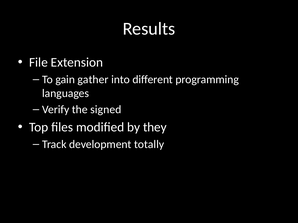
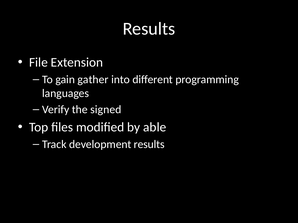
they: they -> able (155, 127)
development totally: totally -> results (149, 145)
